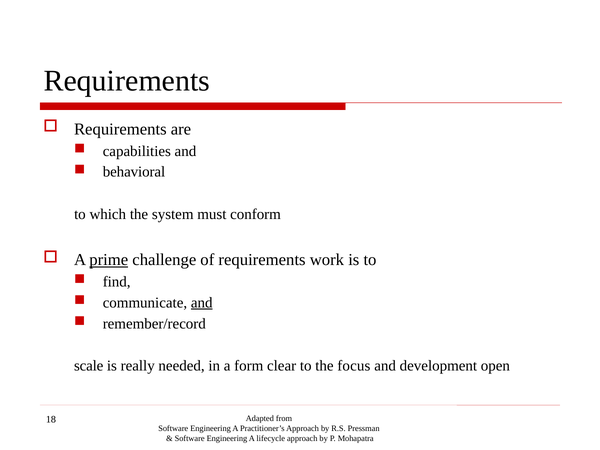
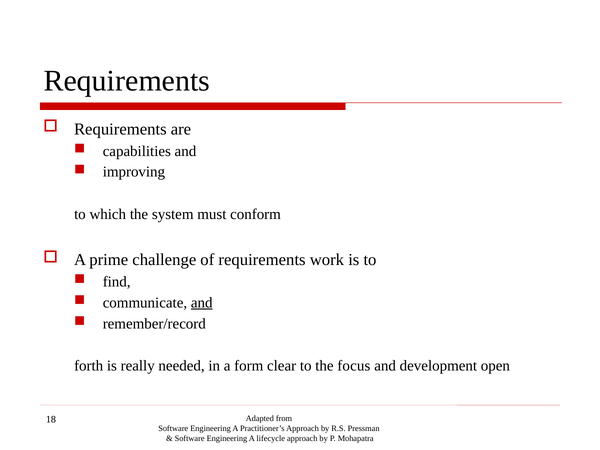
behavioral: behavioral -> improving (134, 172)
prime underline: present -> none (109, 260)
scale: scale -> forth (89, 366)
